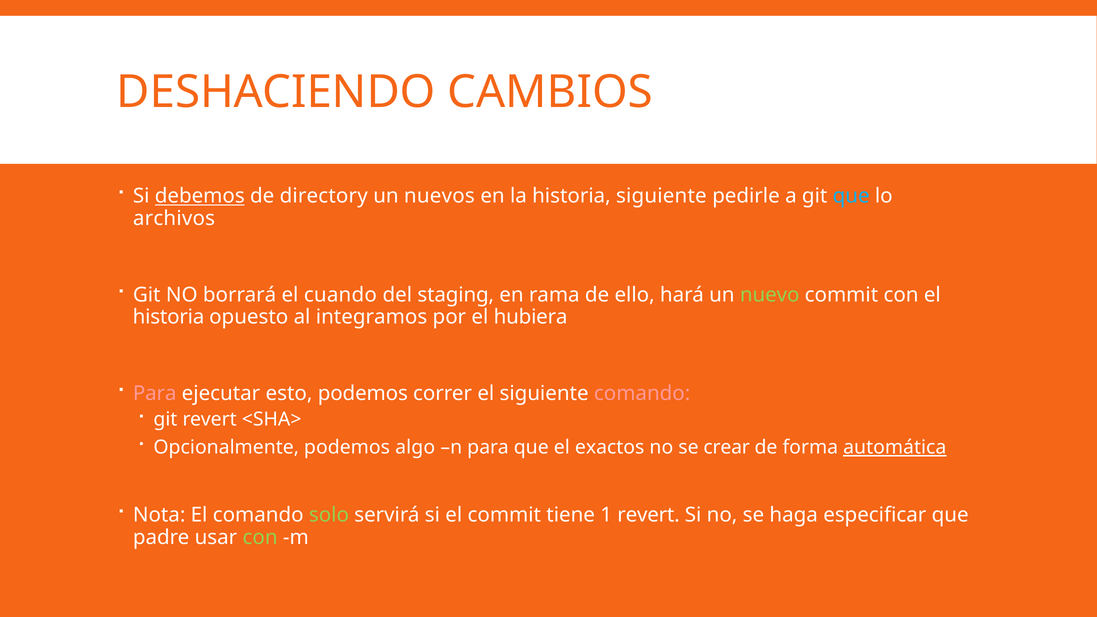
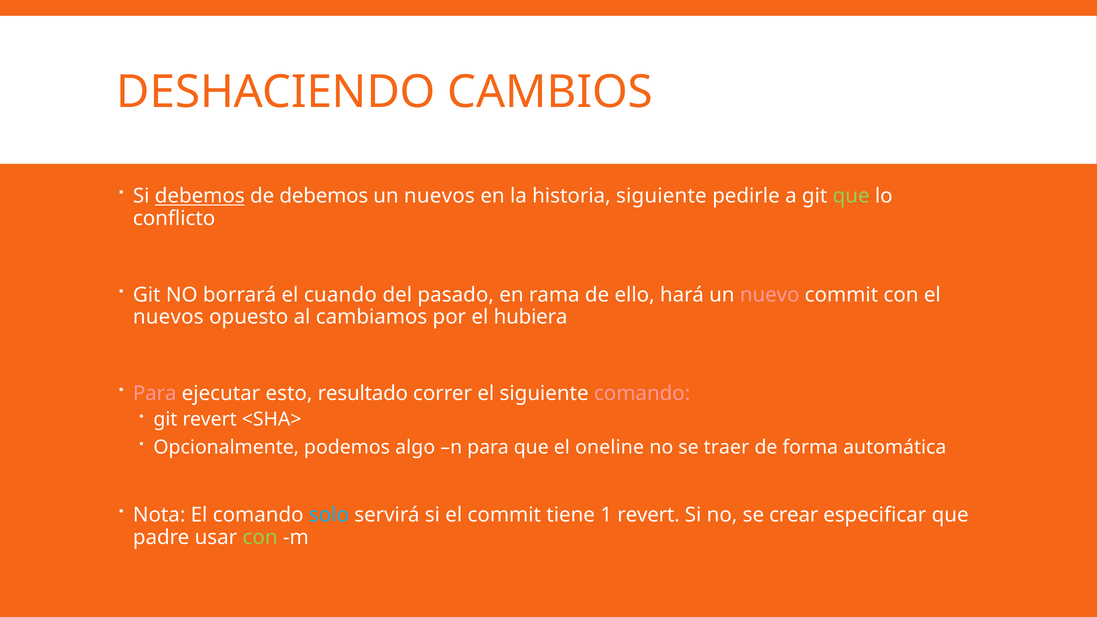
de directory: directory -> debemos (324, 196)
que colour: light blue -> light green (851, 196)
archivos: archivos -> conflicto (174, 218)
staging: staging -> pasado (456, 295)
nuevo colour: light green -> pink (770, 295)
historia: historia -> nuevos (168, 317)
integramos: integramos -> cambiamos (372, 317)
esto podemos: podemos -> resultado (363, 393)
exactos: exactos -> oneline (610, 447)
crear: crear -> traer (726, 447)
automática underline: present -> none (895, 447)
solo colour: light green -> light blue (329, 515)
haga: haga -> crear (794, 515)
